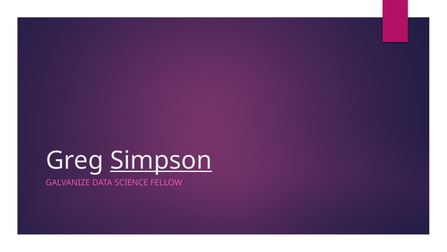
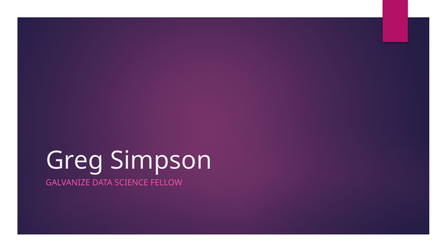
Simpson underline: present -> none (161, 160)
